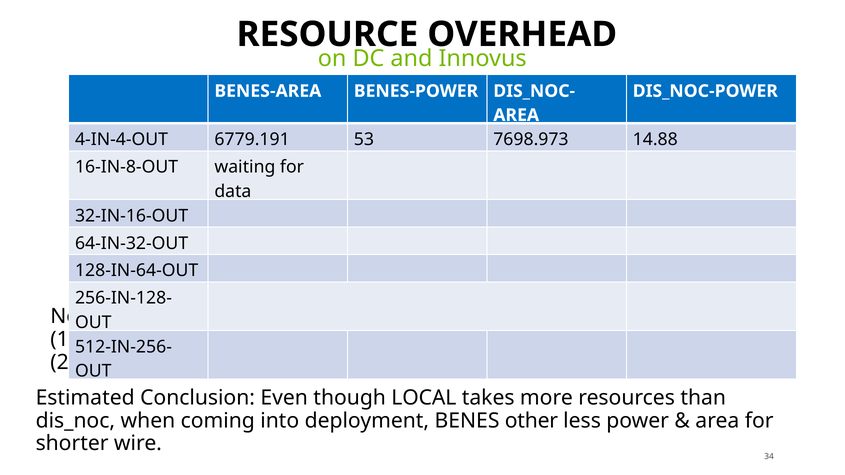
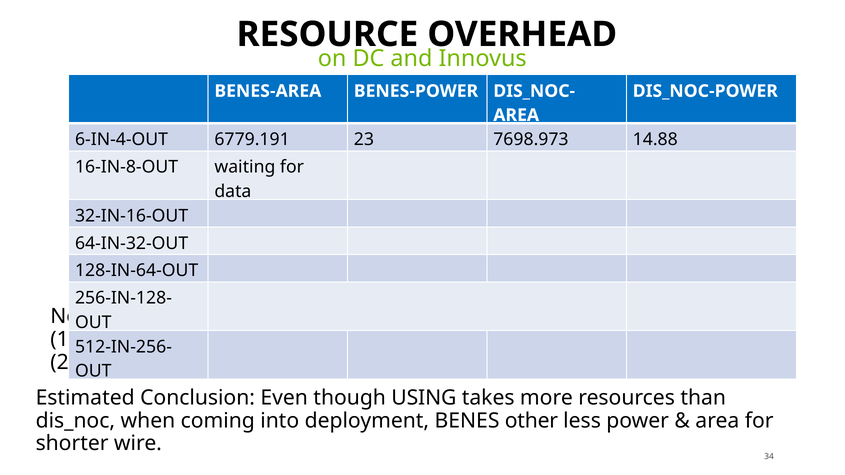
4-IN-4-OUT: 4-IN-4-OUT -> 6-IN-4-OUT (122, 140)
53: 53 -> 23 (364, 140)
LOCAL: LOCAL -> USING (424, 398)
